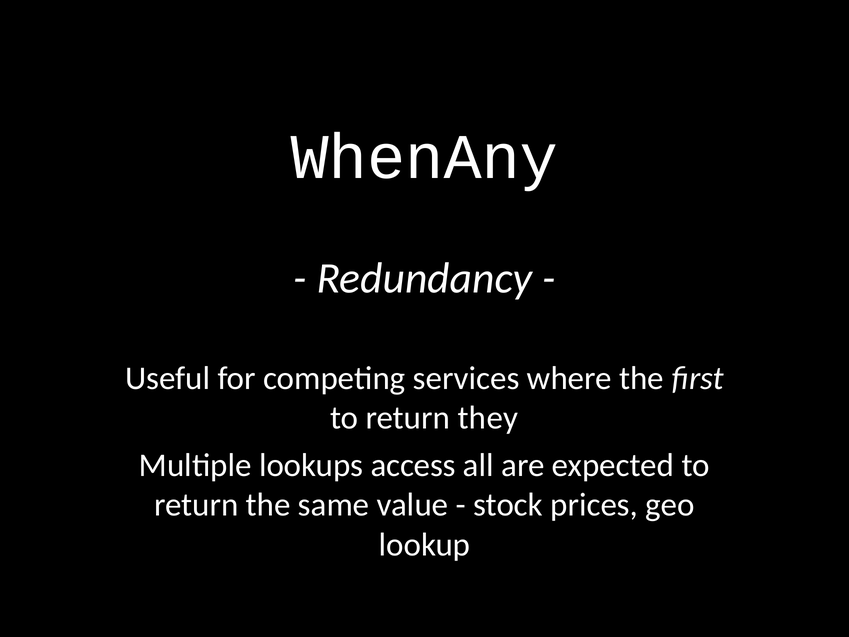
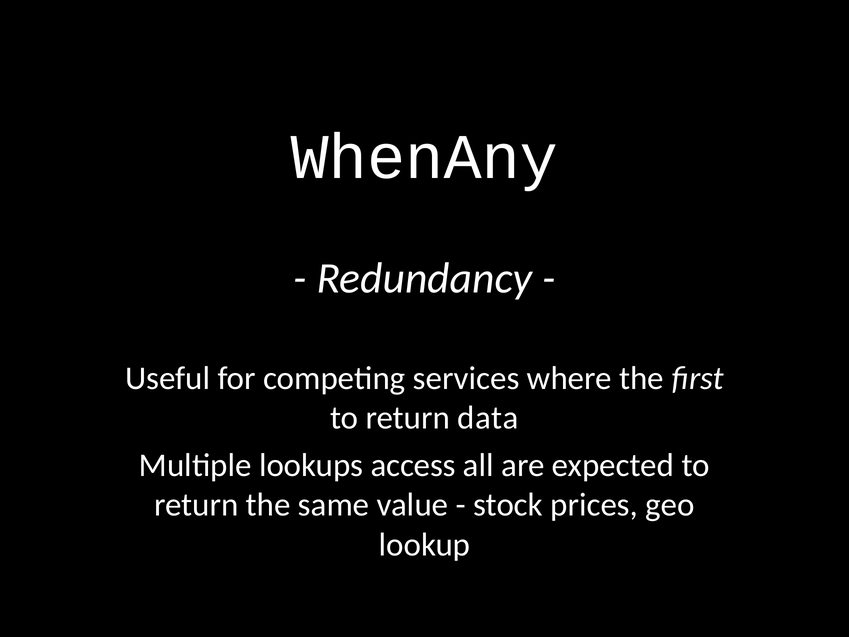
they: they -> data (488, 418)
